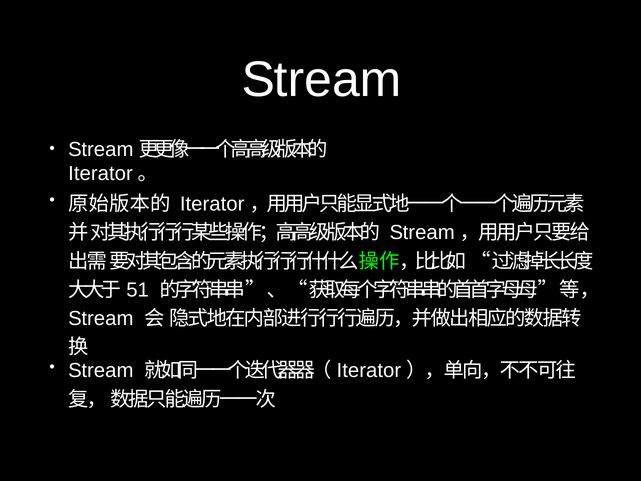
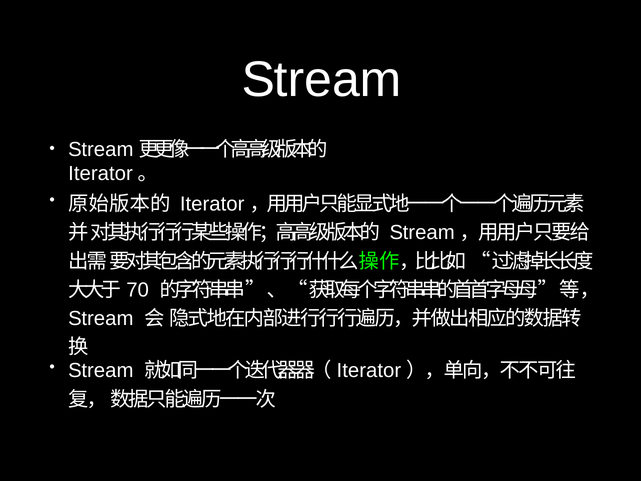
51: 51 -> 70 (138, 290)
